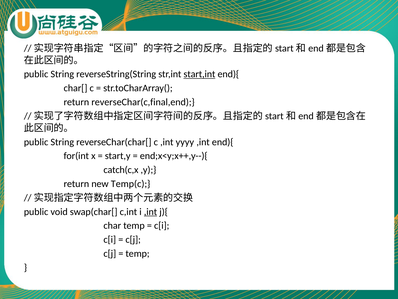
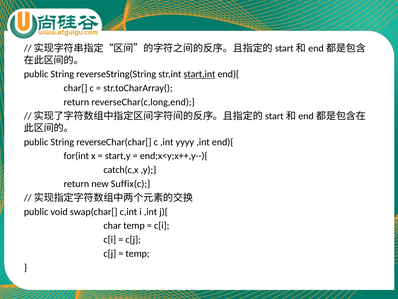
reverseChar(c,final,end: reverseChar(c,final,end -> reverseChar(c,long,end (143, 102)
Temp(c: Temp(c -> Suffix(c (131, 184)
,int underline: present -> none (151, 211)
